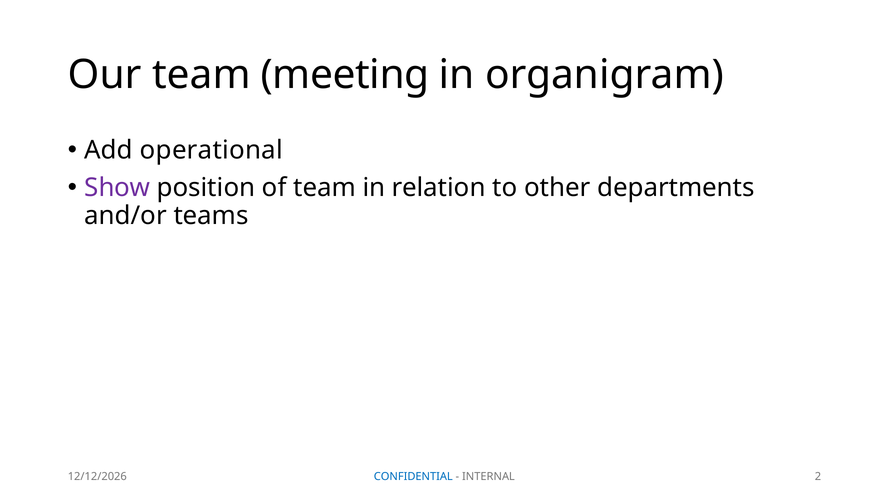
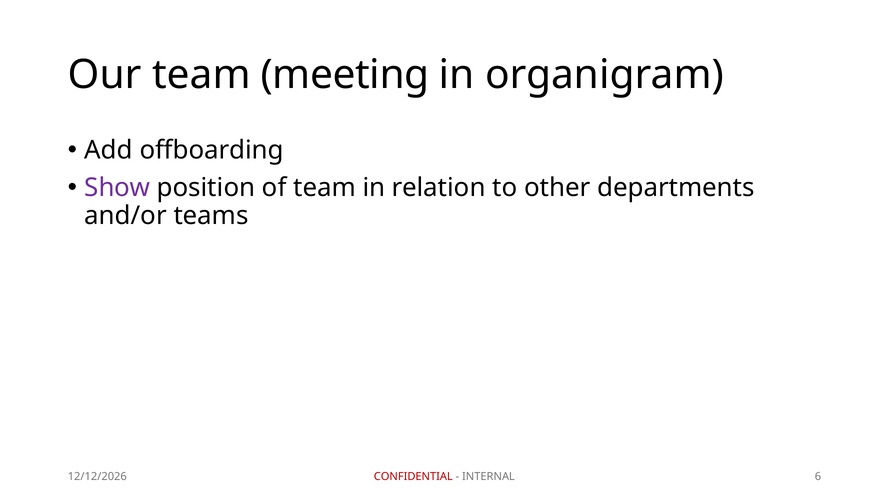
operational: operational -> offboarding (212, 150)
CONFIDENTIAL colour: blue -> red (413, 477)
2: 2 -> 6 (818, 477)
